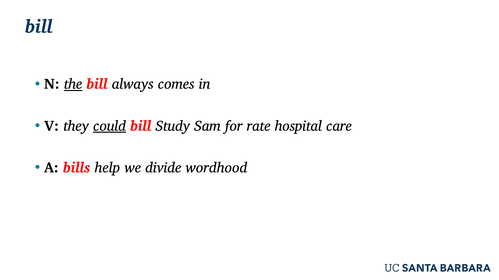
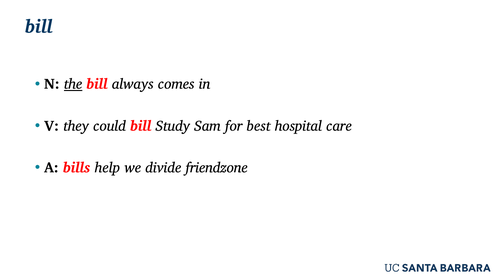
could underline: present -> none (109, 126)
rate: rate -> best (258, 126)
wordhood: wordhood -> friendzone (216, 168)
